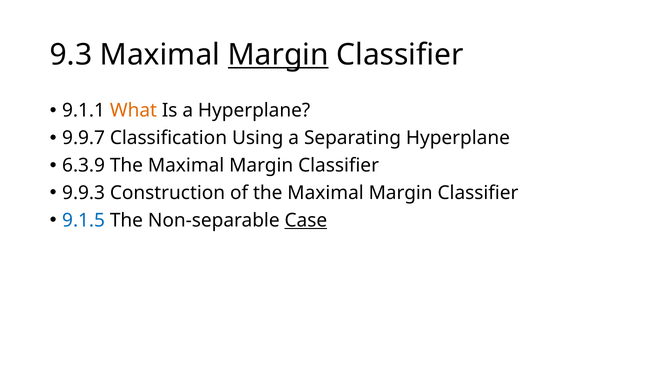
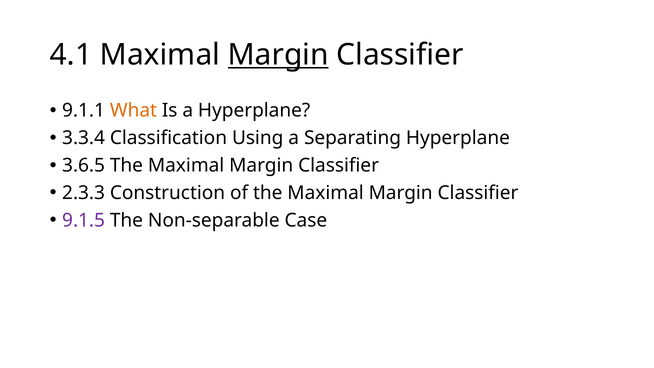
9.3: 9.3 -> 4.1 (71, 55)
9.9.7: 9.9.7 -> 3.3.4 (84, 138)
6.3.9: 6.3.9 -> 3.6.5 (84, 165)
9.9.3: 9.9.3 -> 2.3.3 (84, 193)
9.1.5 colour: blue -> purple (84, 220)
Case underline: present -> none (306, 220)
